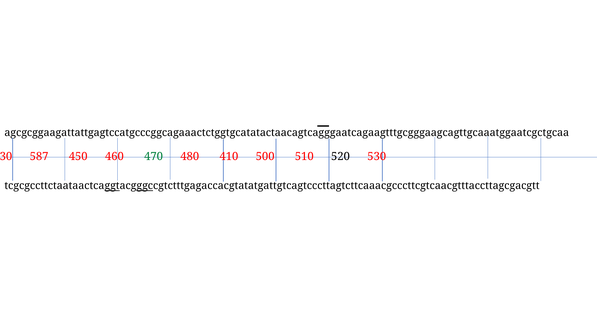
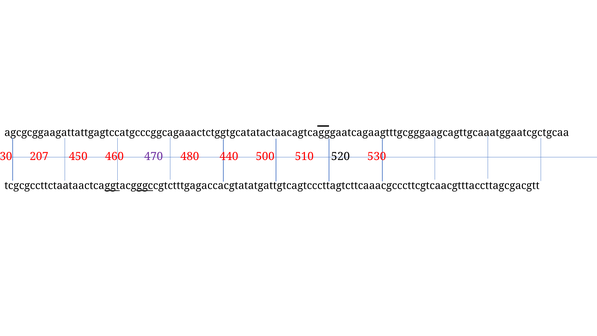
587: 587 -> 207 (39, 156)
470 colour: green -> purple (154, 156)
410: 410 -> 440 (229, 156)
